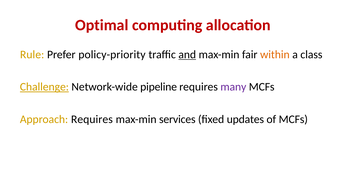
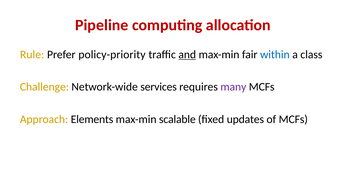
Optimal: Optimal -> Pipeline (102, 25)
within colour: orange -> blue (275, 54)
Challenge underline: present -> none (44, 87)
pipeline: pipeline -> services (159, 87)
Approach Requires: Requires -> Elements (92, 119)
services: services -> scalable (177, 119)
